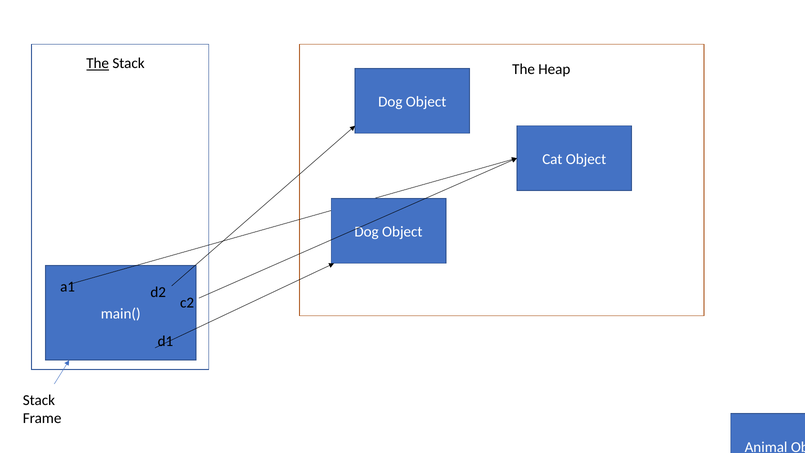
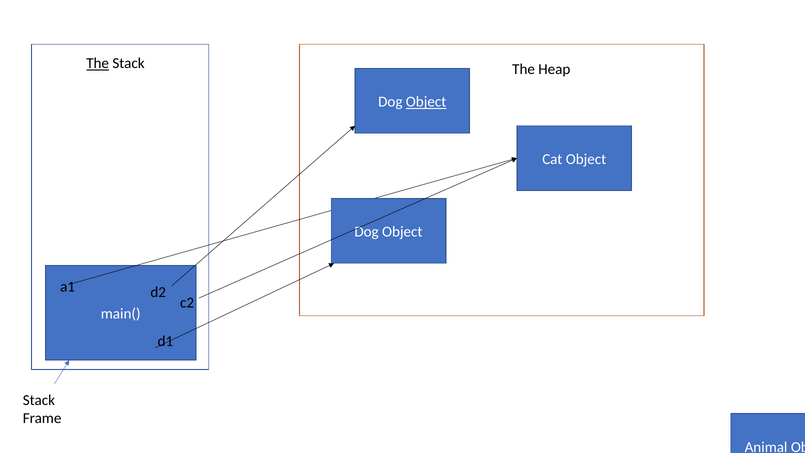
Object underline: none -> present (426, 102)
